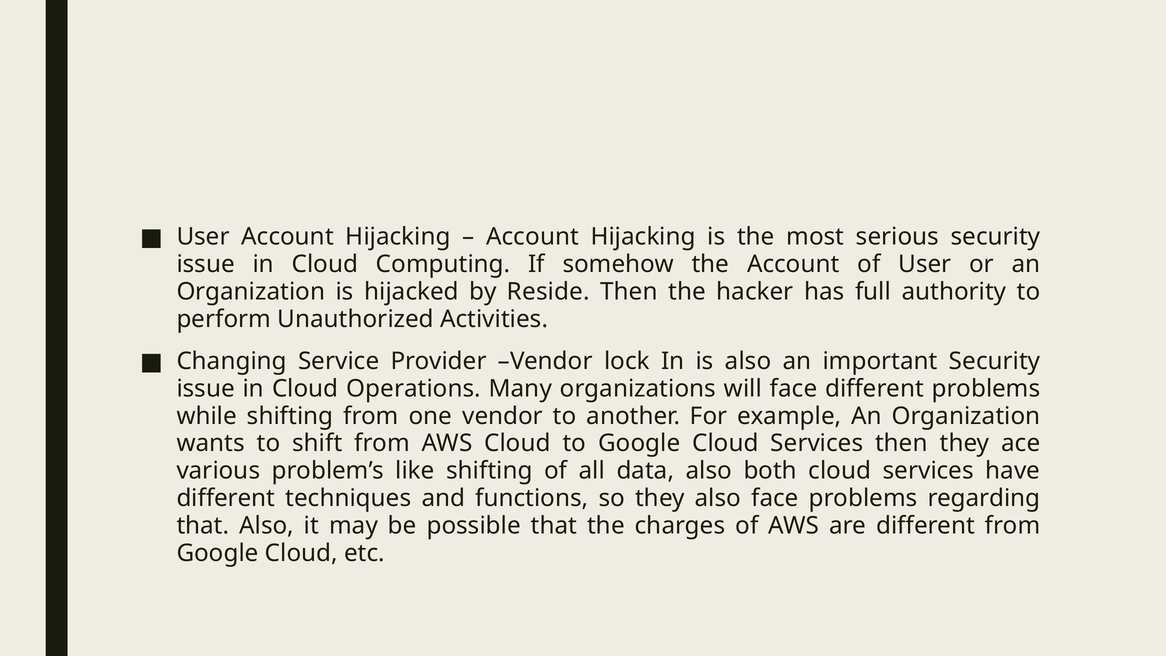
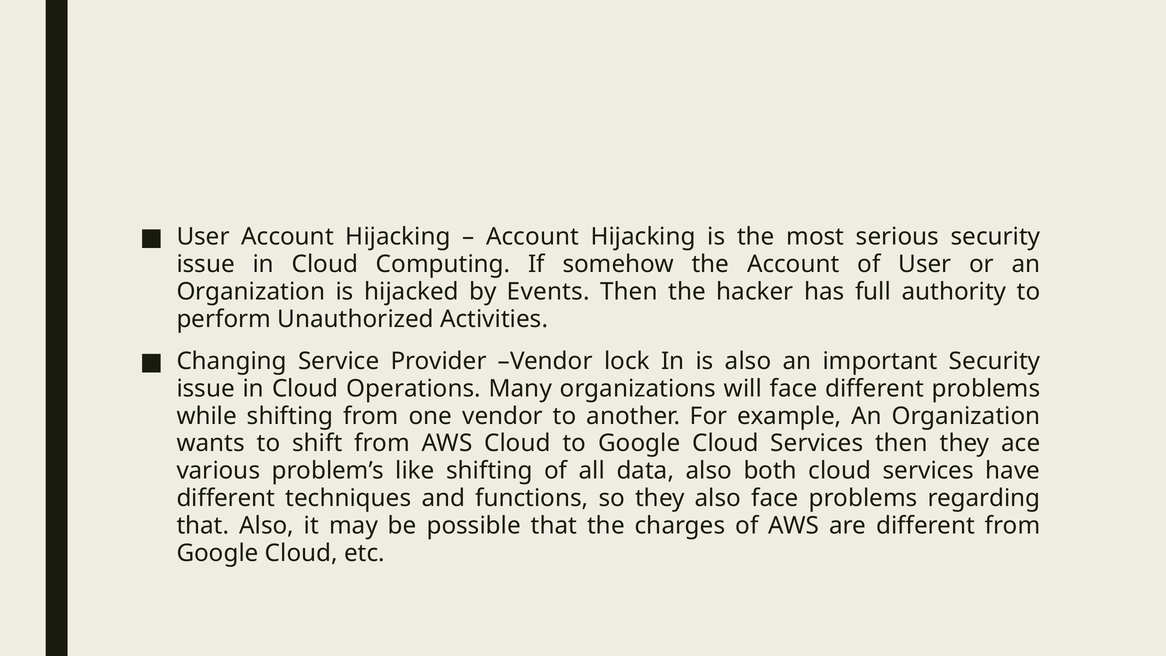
Reside: Reside -> Events (548, 292)
